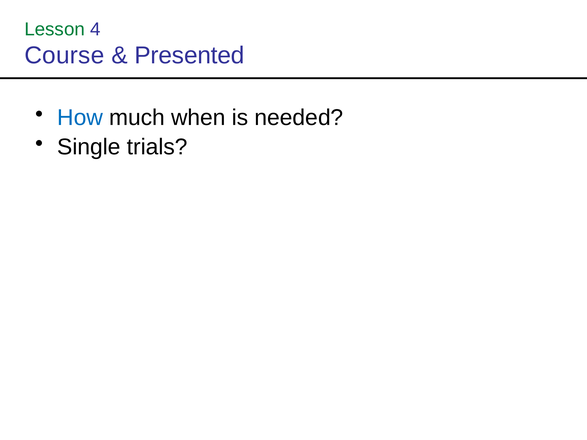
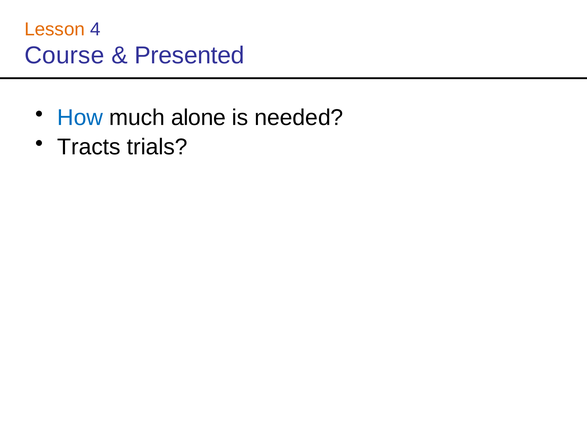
Lesson colour: green -> orange (55, 29)
when: when -> alone (198, 118)
Single: Single -> Tracts (89, 147)
